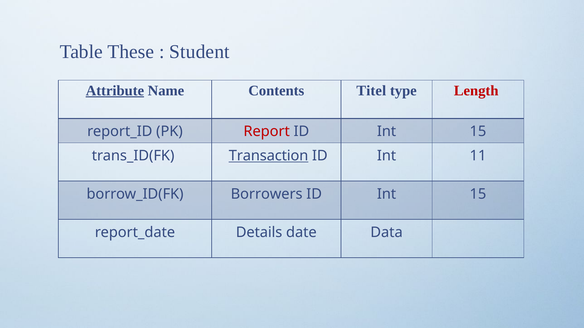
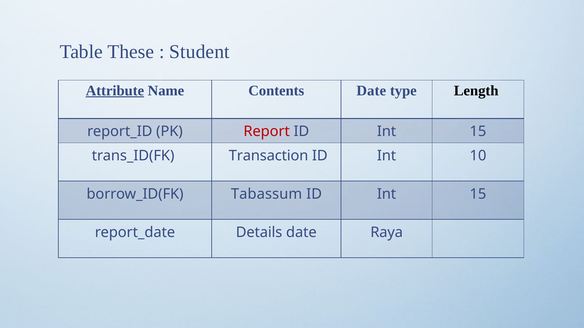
Contents Titel: Titel -> Date (371, 91)
Length colour: red -> black (476, 91)
Transaction underline: present -> none (269, 156)
11: 11 -> 10 (478, 156)
Borrowers: Borrowers -> Tabassum (267, 194)
Data: Data -> Raya (387, 233)
